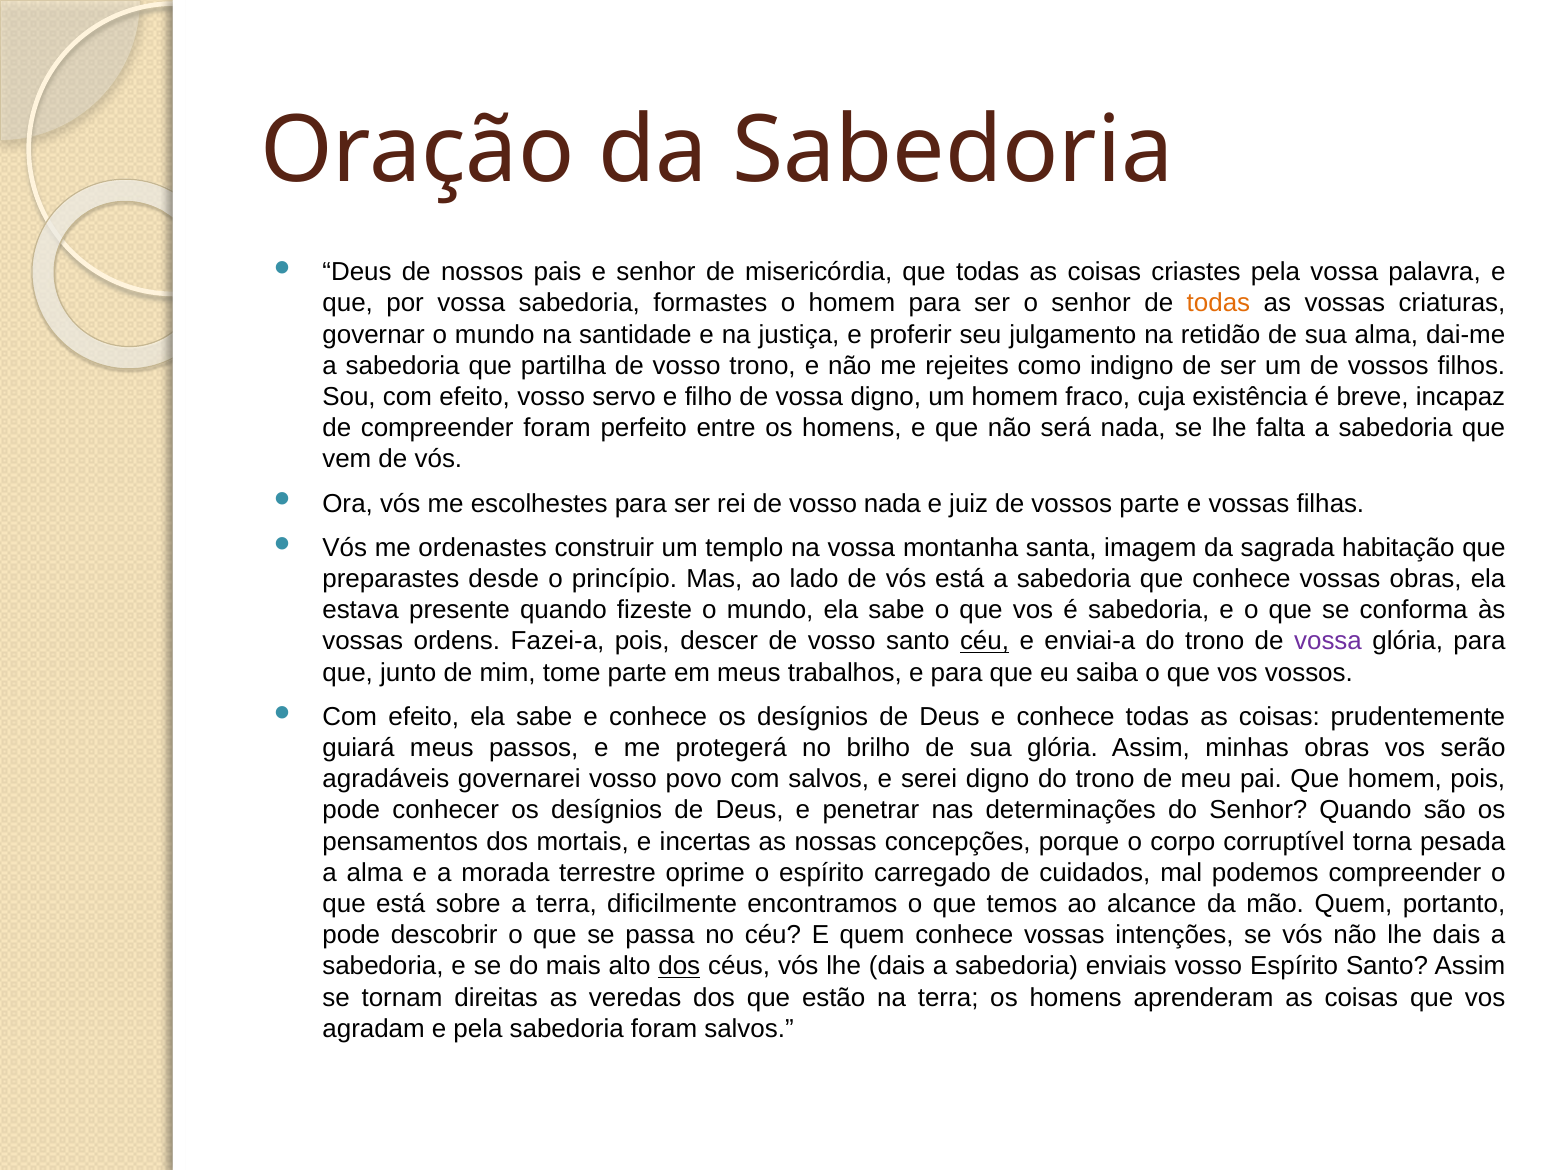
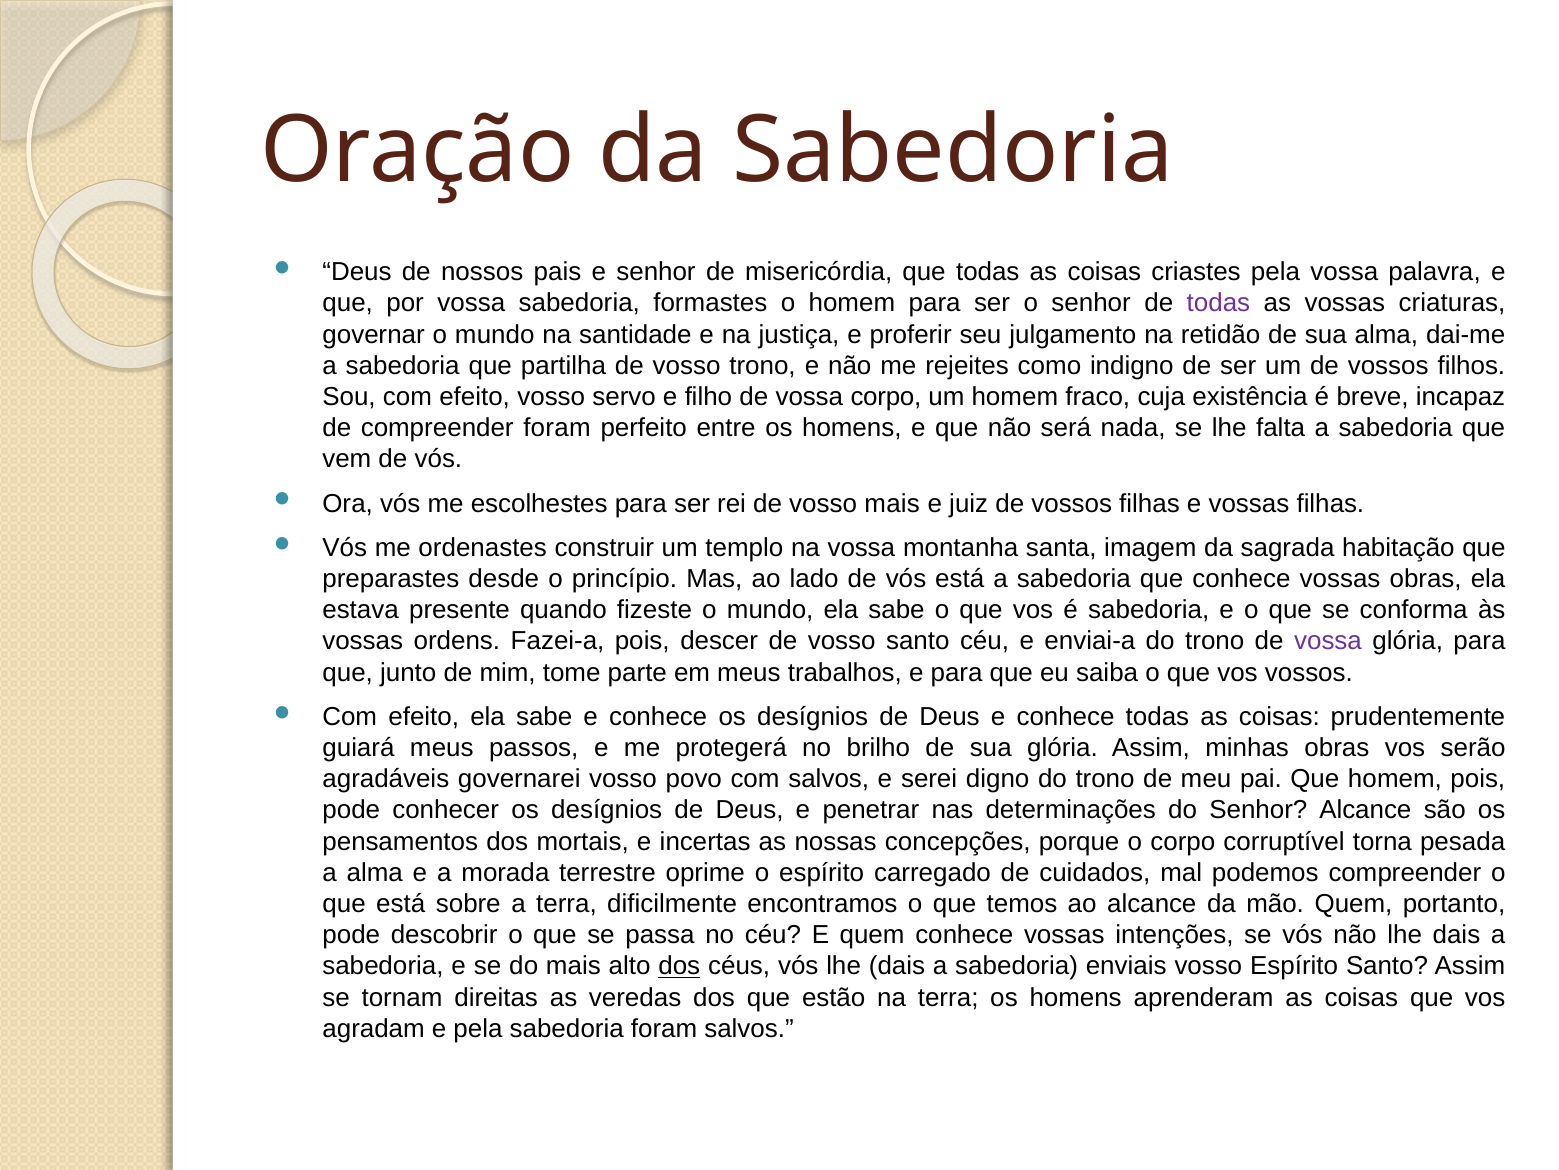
todas colour: orange -> purple (1218, 303)
vossa digno: digno -> corpo (886, 397)
vosso nada: nada -> mais (892, 503)
vossos parte: parte -> filhas (1150, 503)
céu underline: present -> none (985, 641)
Senhor Quando: Quando -> Alcance (1365, 810)
